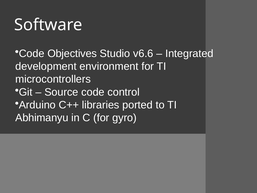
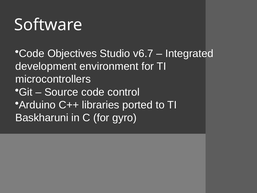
v6.6: v6.6 -> v6.7 (143, 53)
Abhimanyu: Abhimanyu -> Baskharuni (42, 118)
